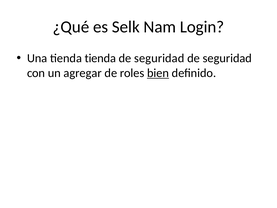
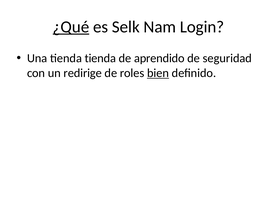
¿Qué underline: none -> present (71, 27)
seguridad: seguridad -> aprendido (159, 58)
agregar: agregar -> redirige (83, 73)
